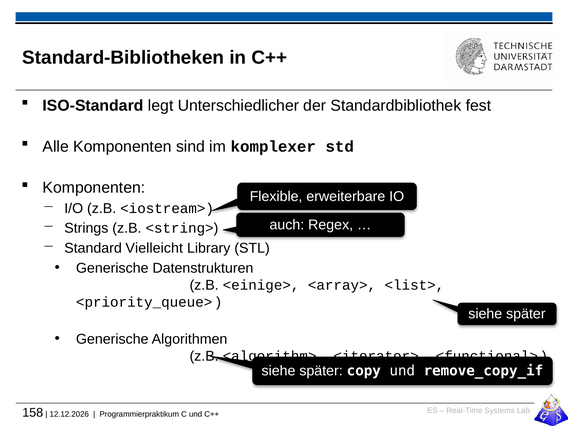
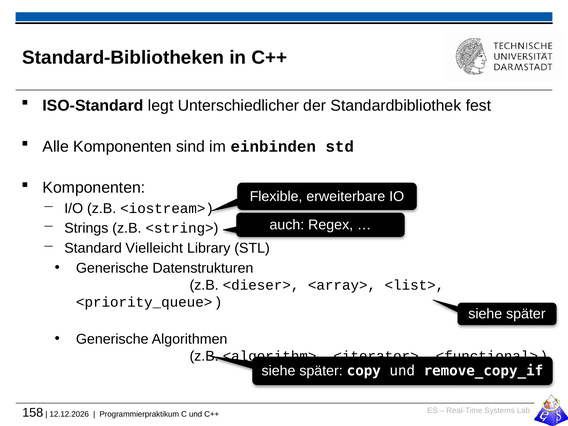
komplexer: komplexer -> einbinden (273, 147)
<einige>: <einige> -> <dieser> (261, 285)
